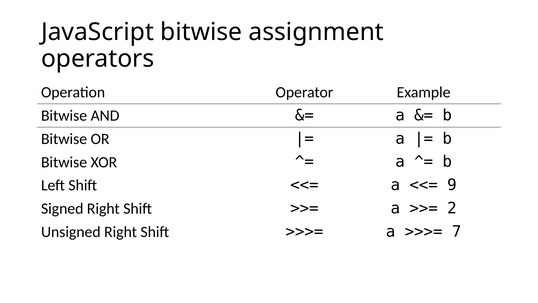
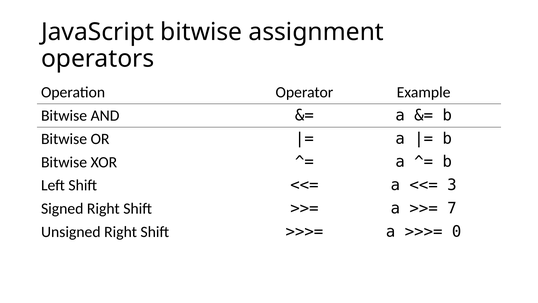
9: 9 -> 3 (452, 185)
2: 2 -> 7 (452, 208)
7: 7 -> 0 (457, 231)
